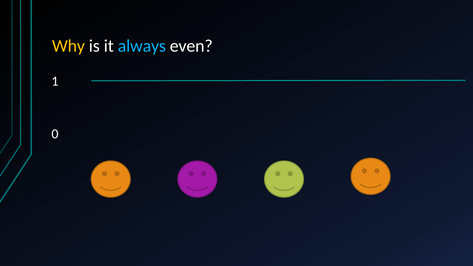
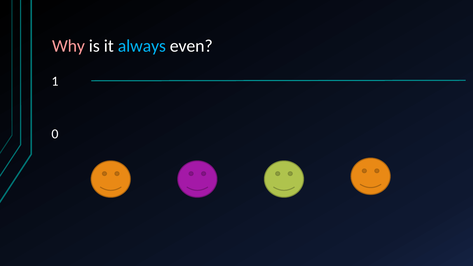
Why colour: yellow -> pink (68, 46)
